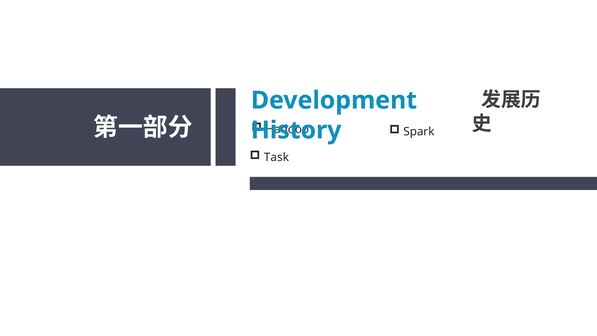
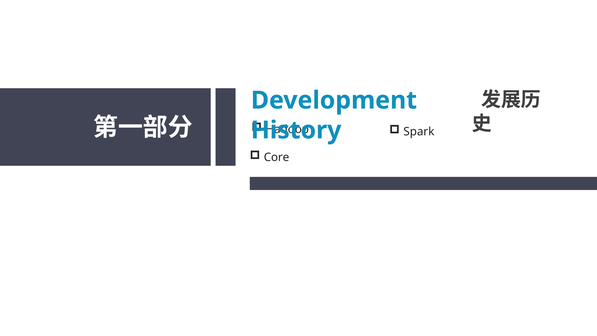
Task: Task -> Core (277, 157)
